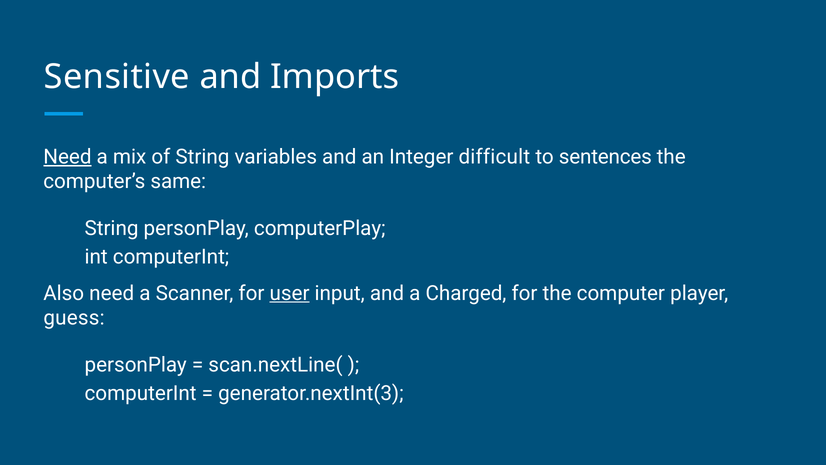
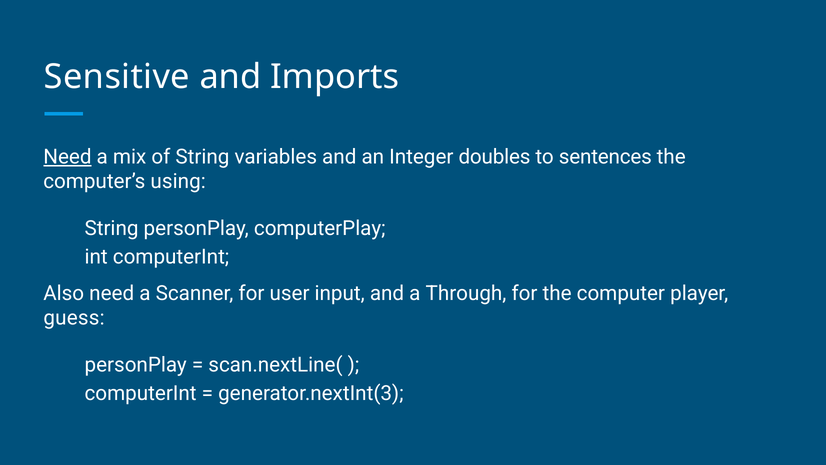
difficult: difficult -> doubles (495, 157)
same: same -> using (178, 181)
user underline: present -> none (290, 293)
Charged: Charged -> Through (466, 293)
